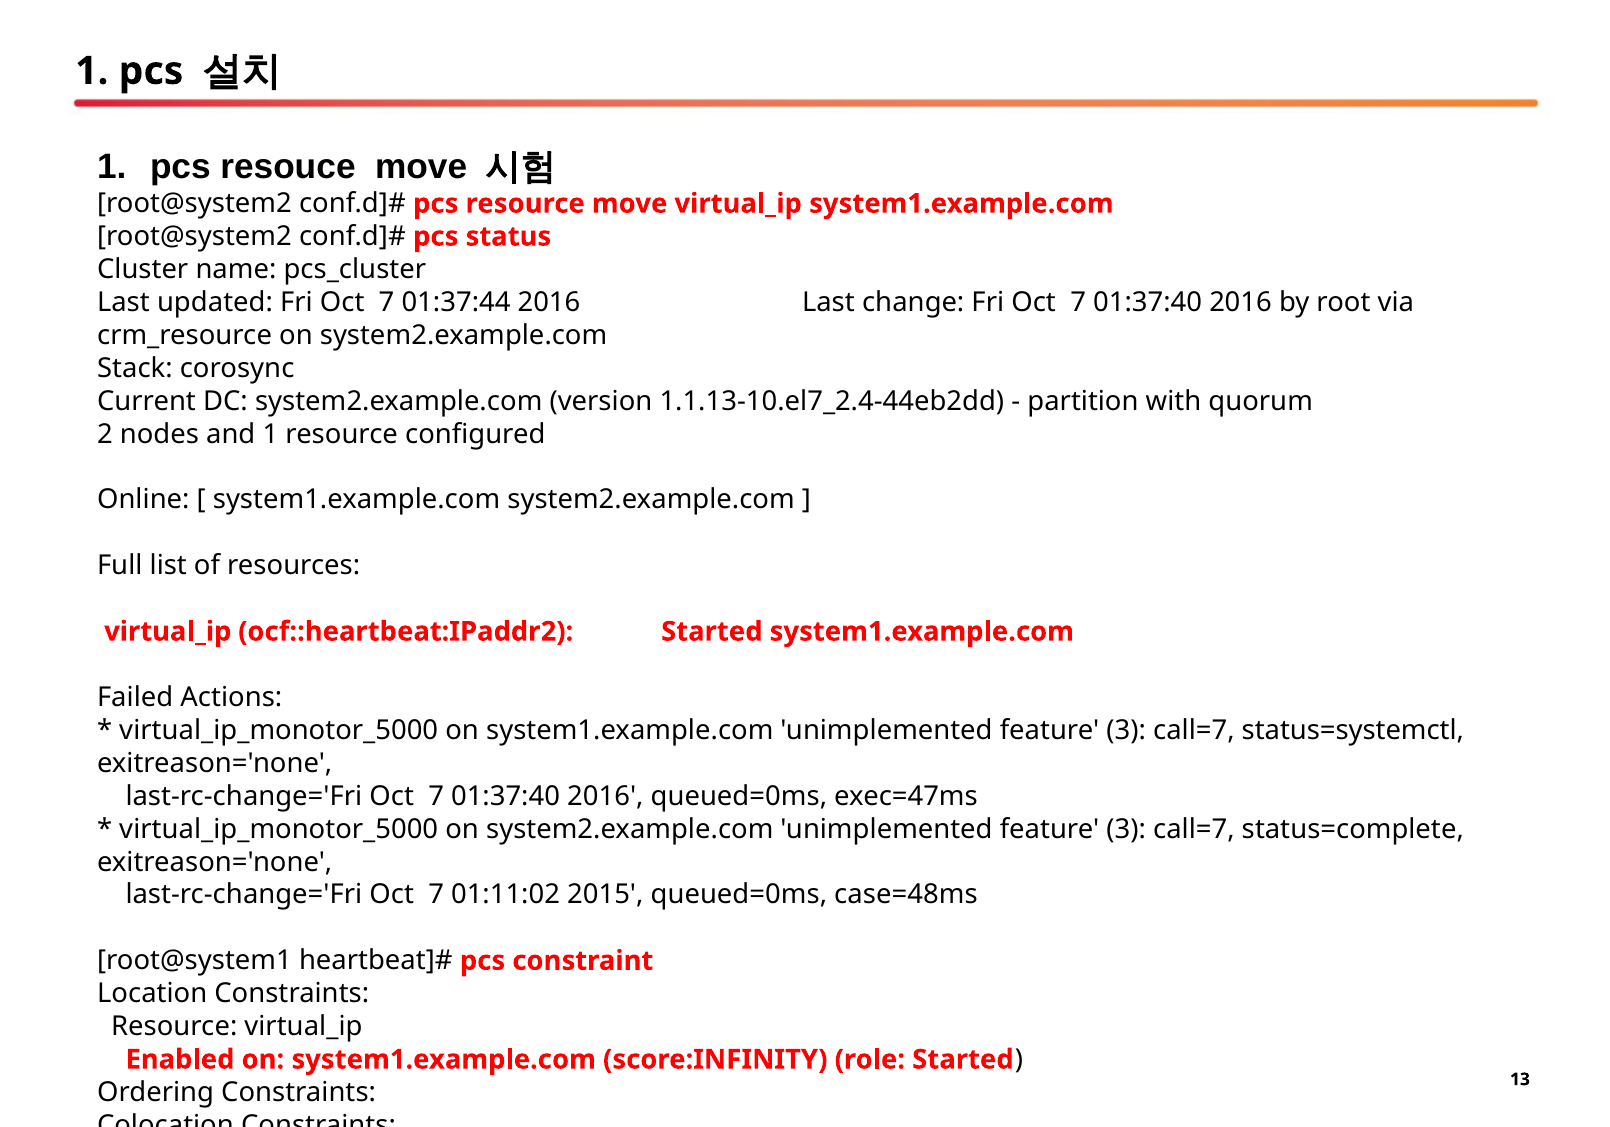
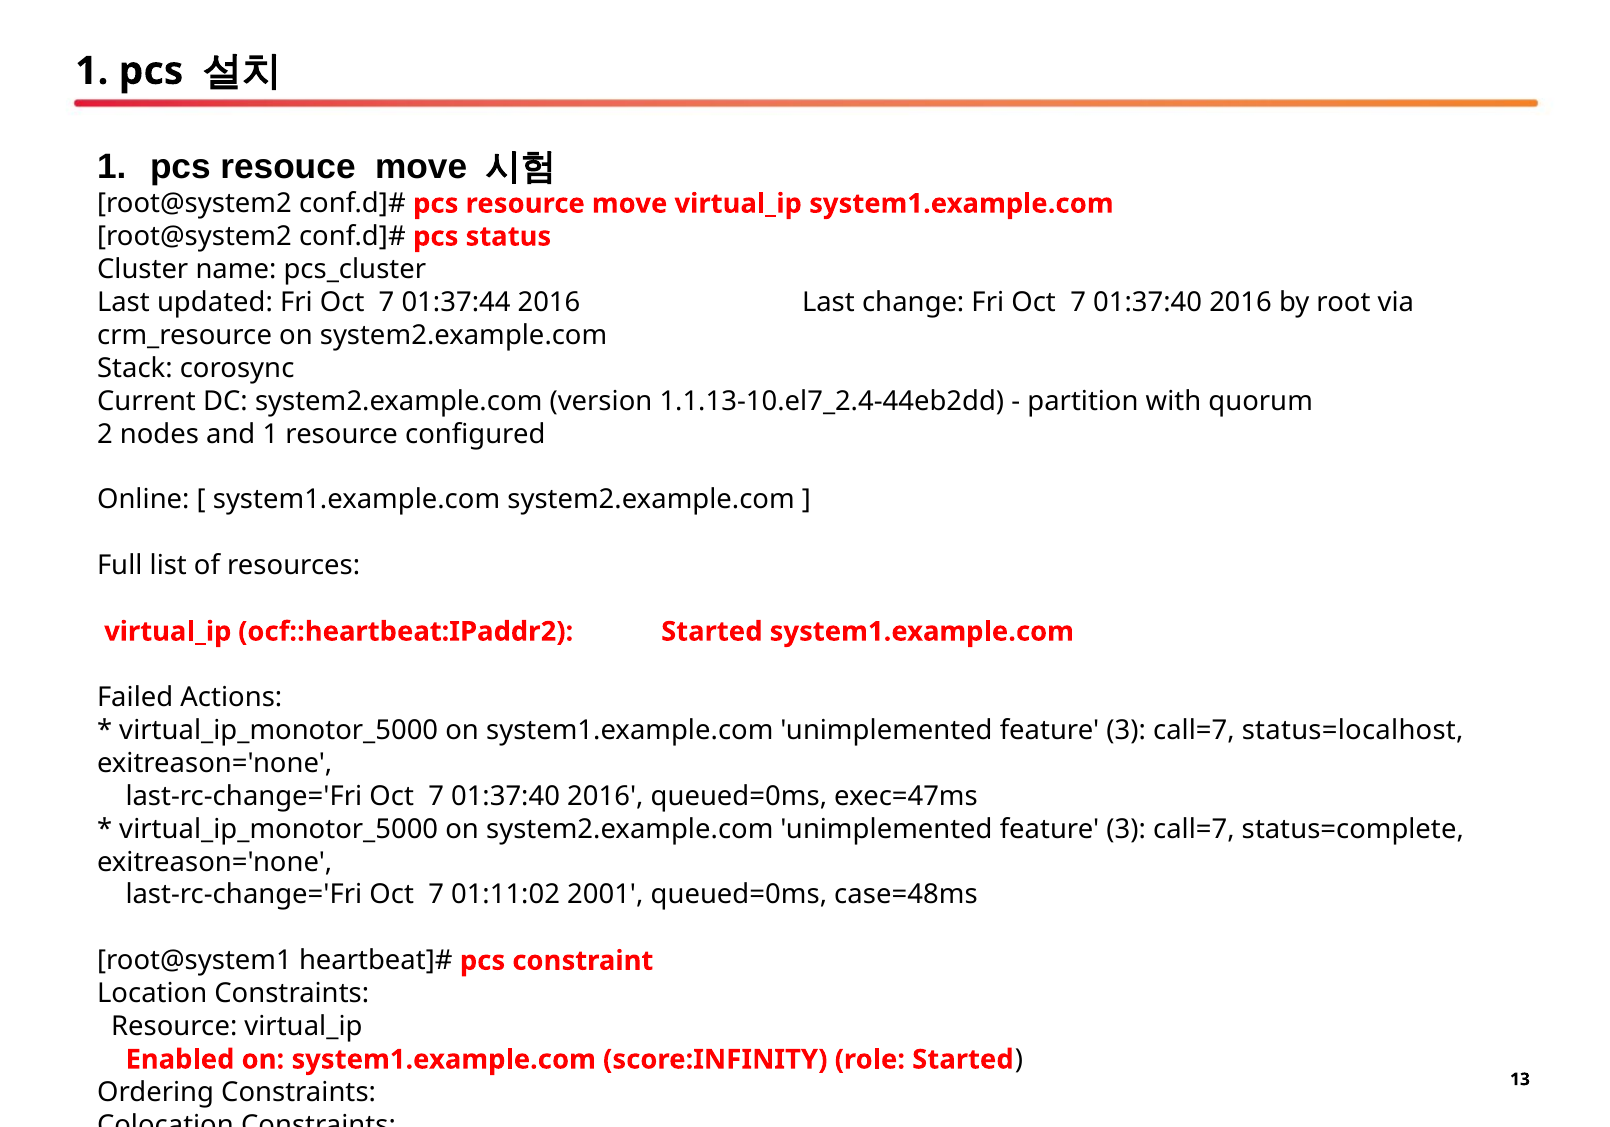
status=systemctl: status=systemctl -> status=localhost (1353, 730)
2015: 2015 -> 2001 (605, 895)
